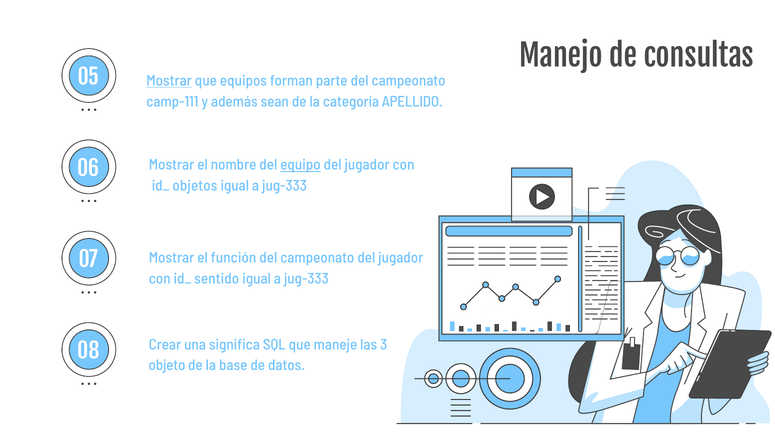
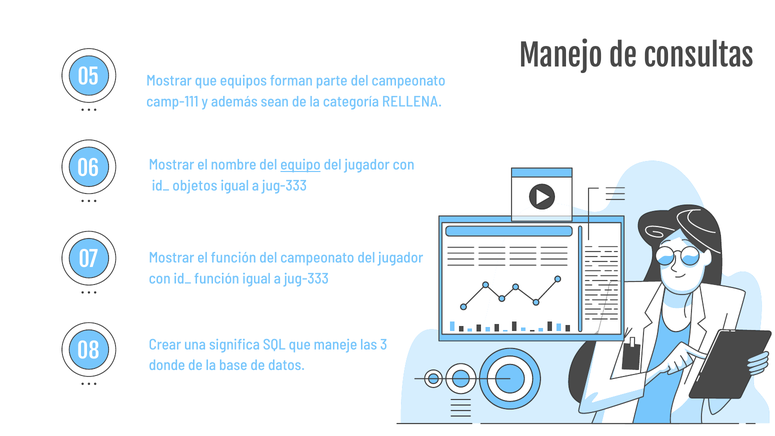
Mostrar underline: present -> none (169, 81)
APELLIDO: APELLIDO -> RELLENA (412, 102)
id_ sentido: sentido -> función (217, 279)
objeto: objeto -> donde (167, 365)
